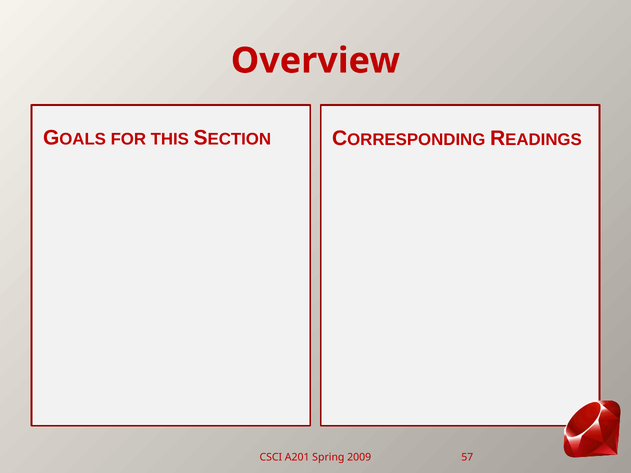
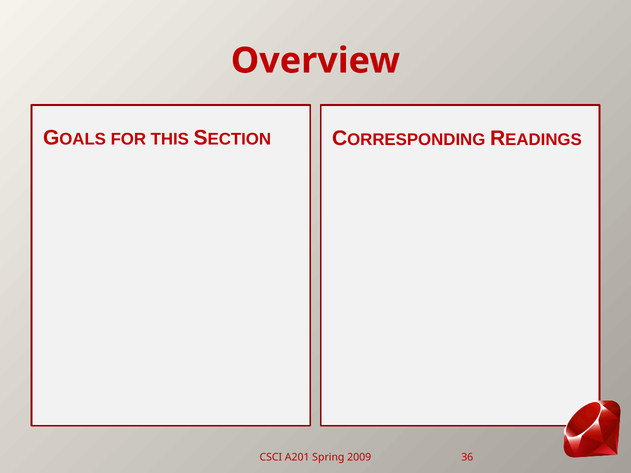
57: 57 -> 36 (467, 458)
